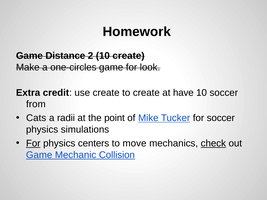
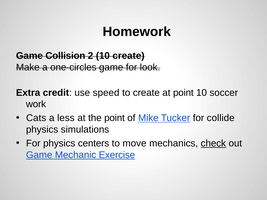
Distance: Distance -> Collision (65, 56)
use create: create -> speed (106, 93)
at have: have -> point (183, 93)
from: from -> work (36, 104)
radii: radii -> less (66, 118)
for soccer: soccer -> collide (221, 118)
For underline: present -> none (33, 143)
Collision: Collision -> Exercise (117, 155)
